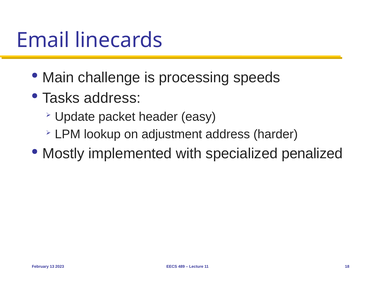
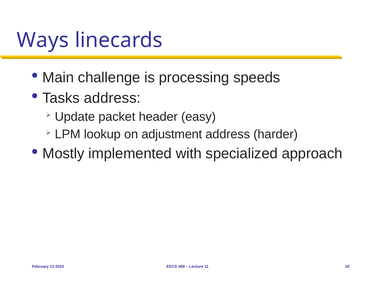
Email: Email -> Ways (43, 40)
penalized: penalized -> approach (312, 153)
